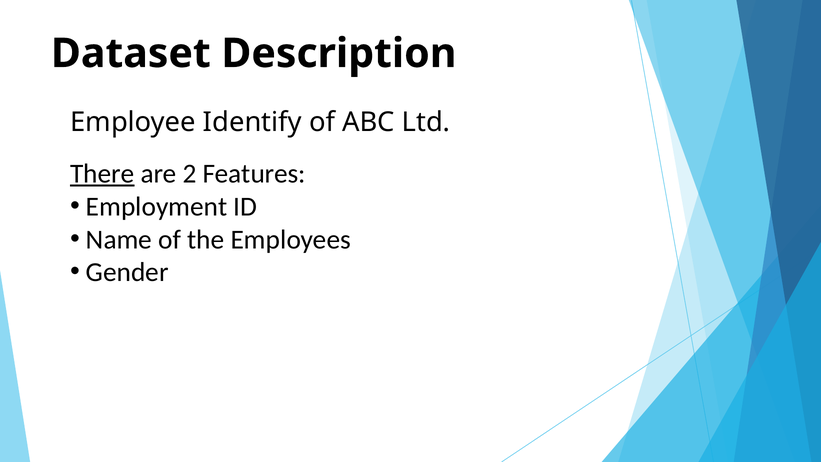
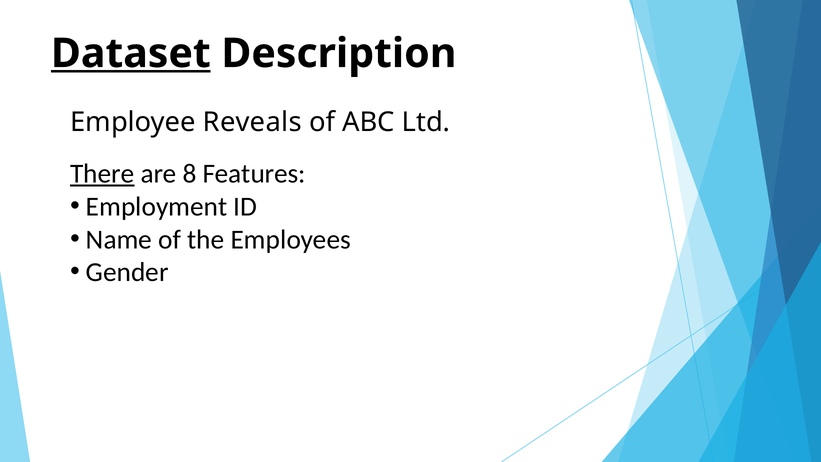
Dataset underline: none -> present (131, 53)
Identify: Identify -> Reveals (252, 122)
2: 2 -> 8 (190, 174)
